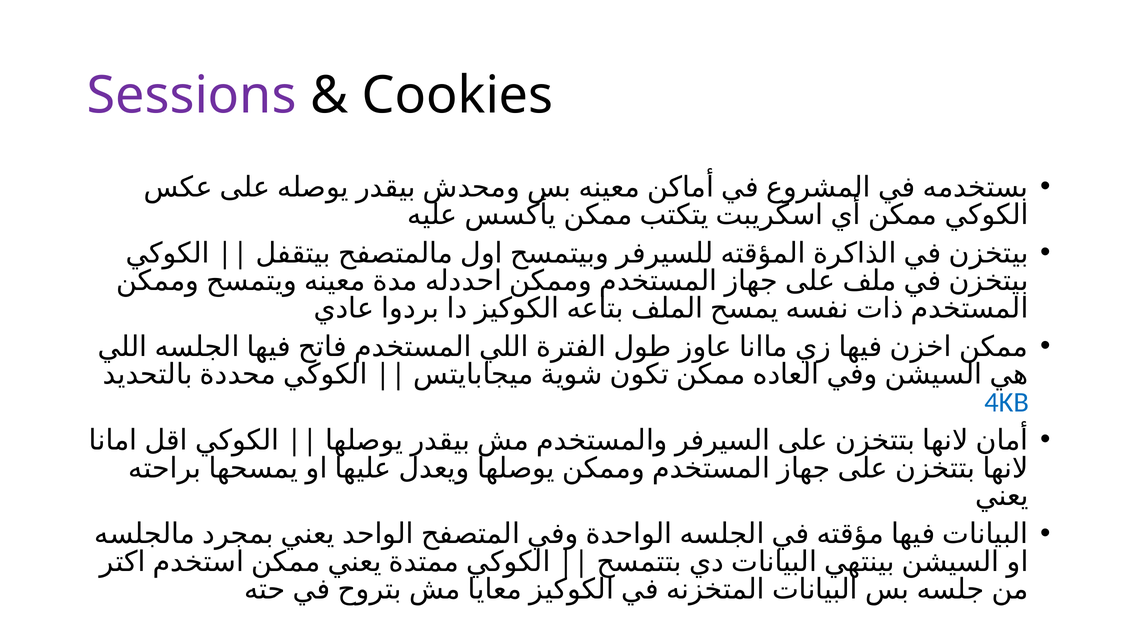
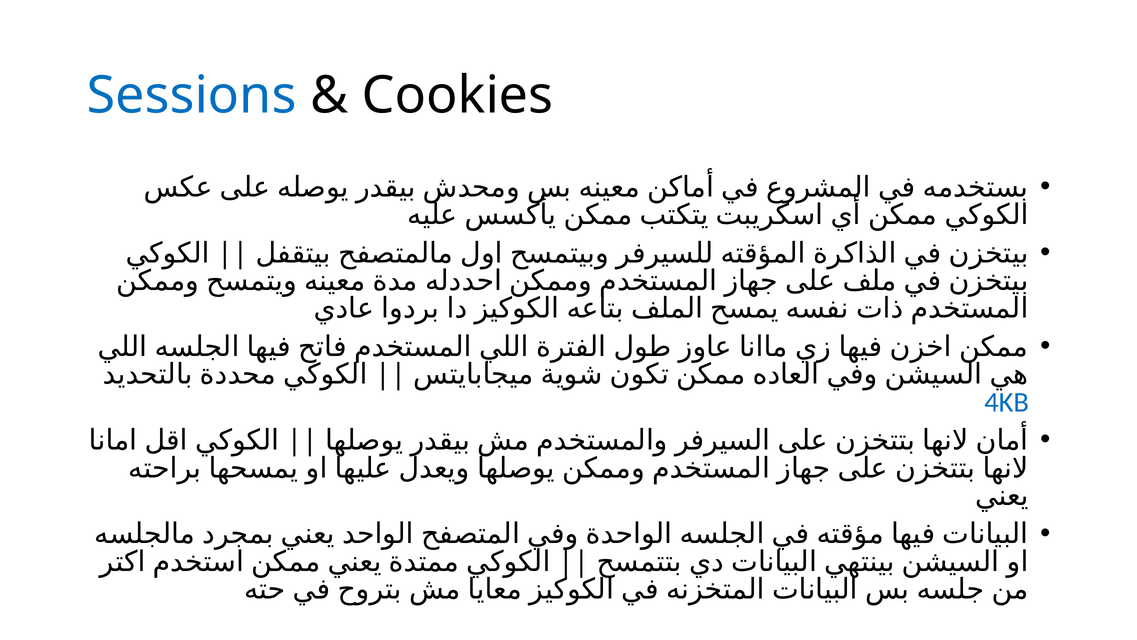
Sessions colour: purple -> blue (192, 96)
